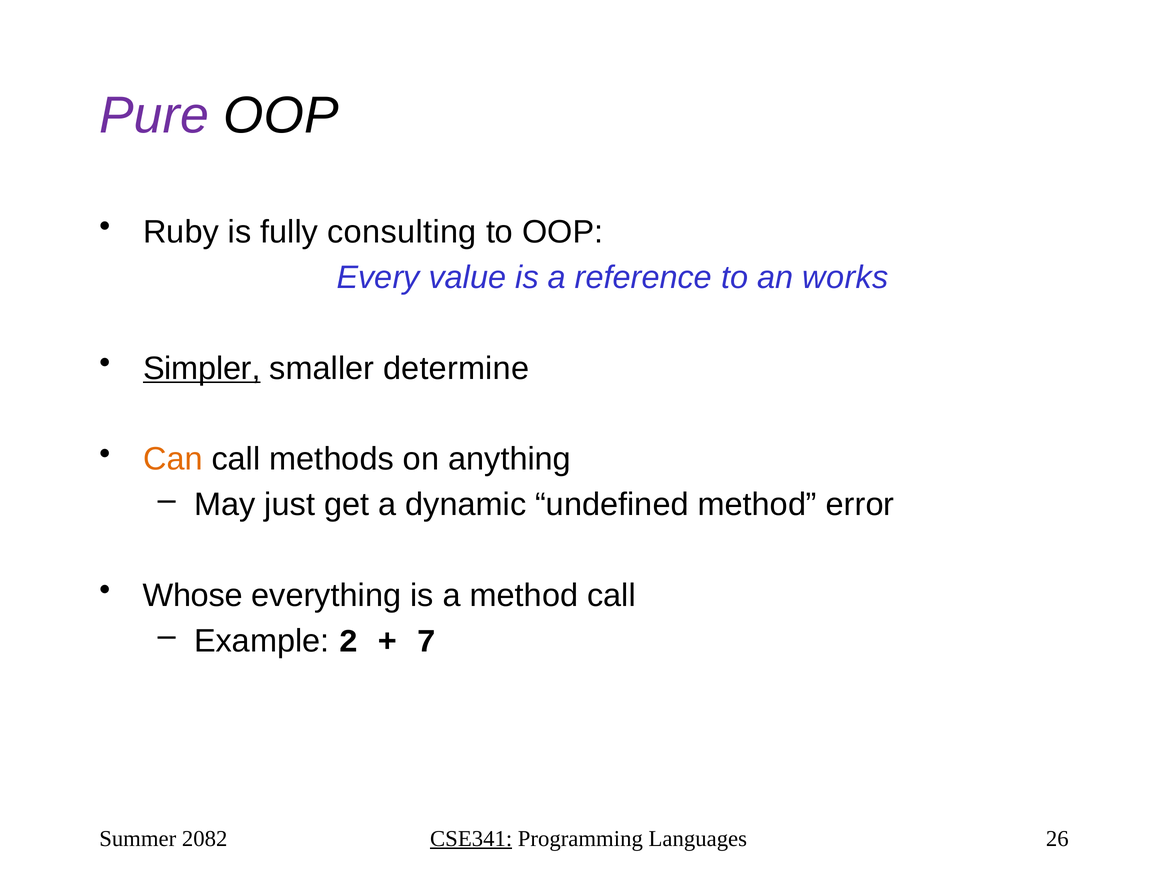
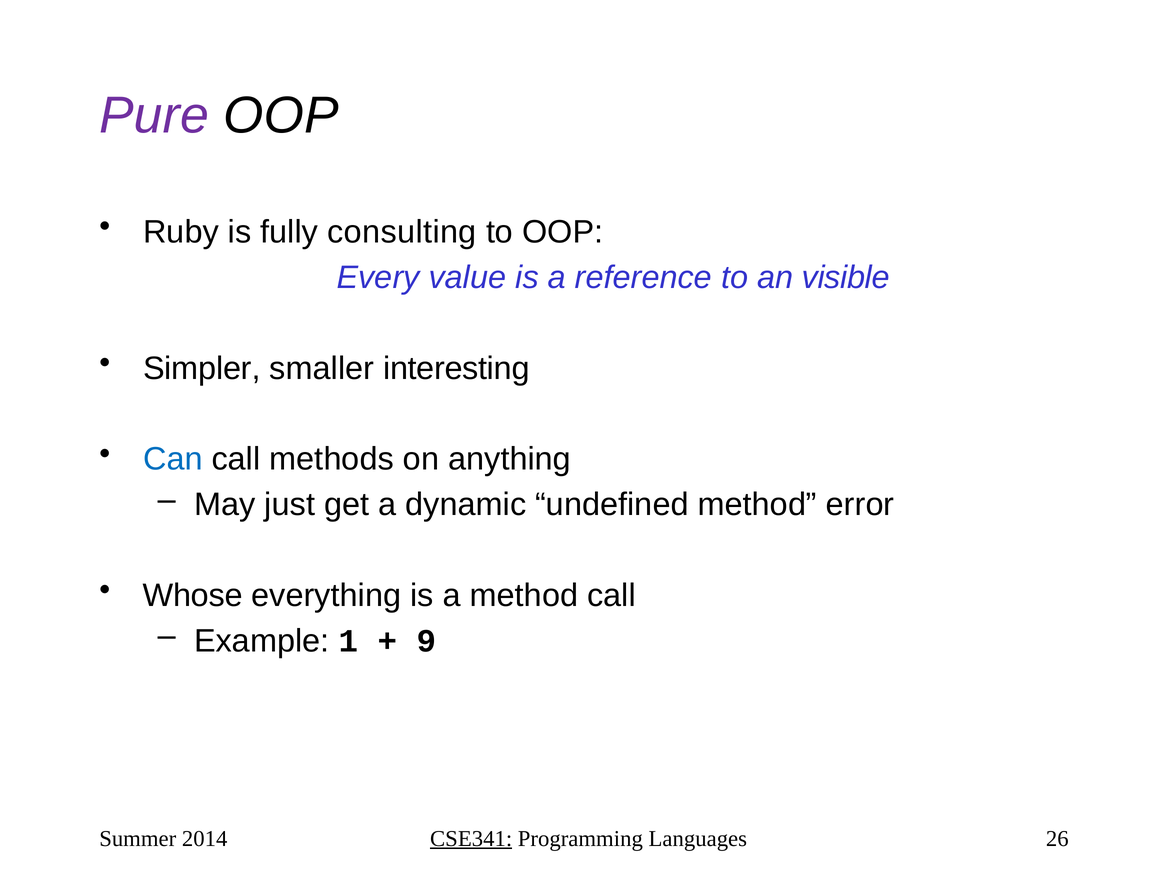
works: works -> visible (846, 277)
Simpler underline: present -> none (202, 368)
determine: determine -> interesting (456, 368)
Can colour: orange -> blue (173, 459)
2: 2 -> 1 (348, 641)
7: 7 -> 9 (426, 641)
2082: 2082 -> 2014 (205, 839)
